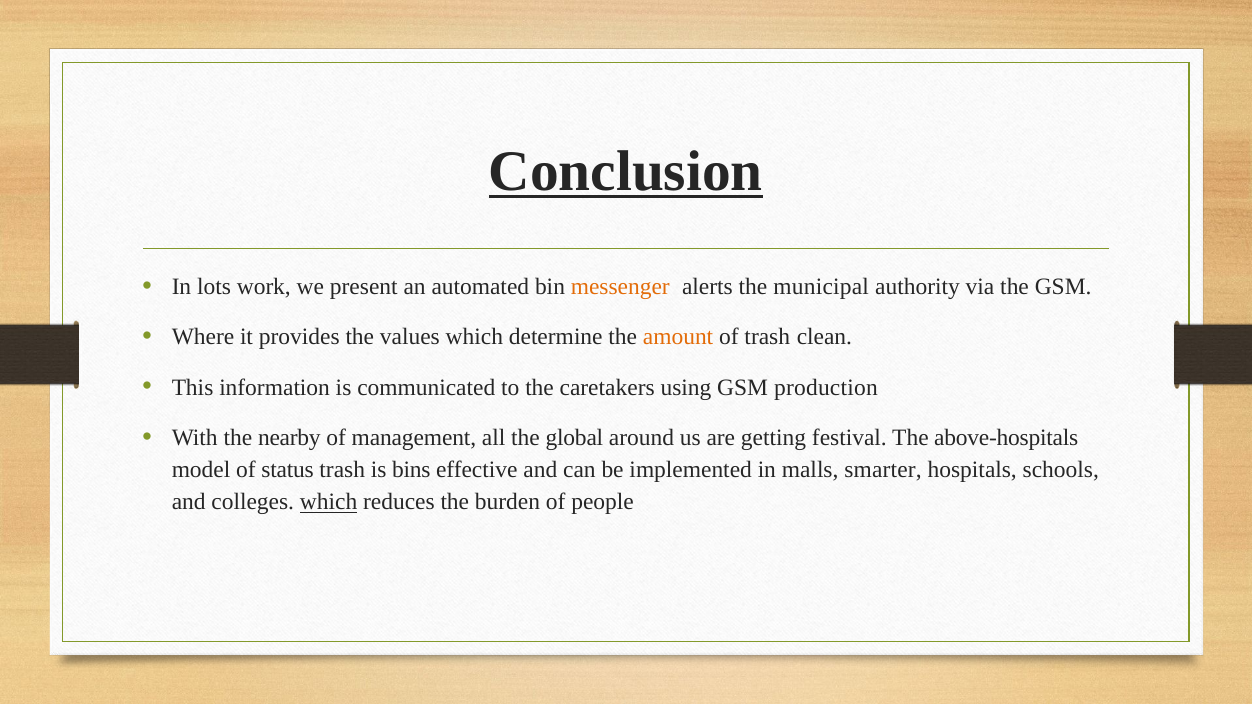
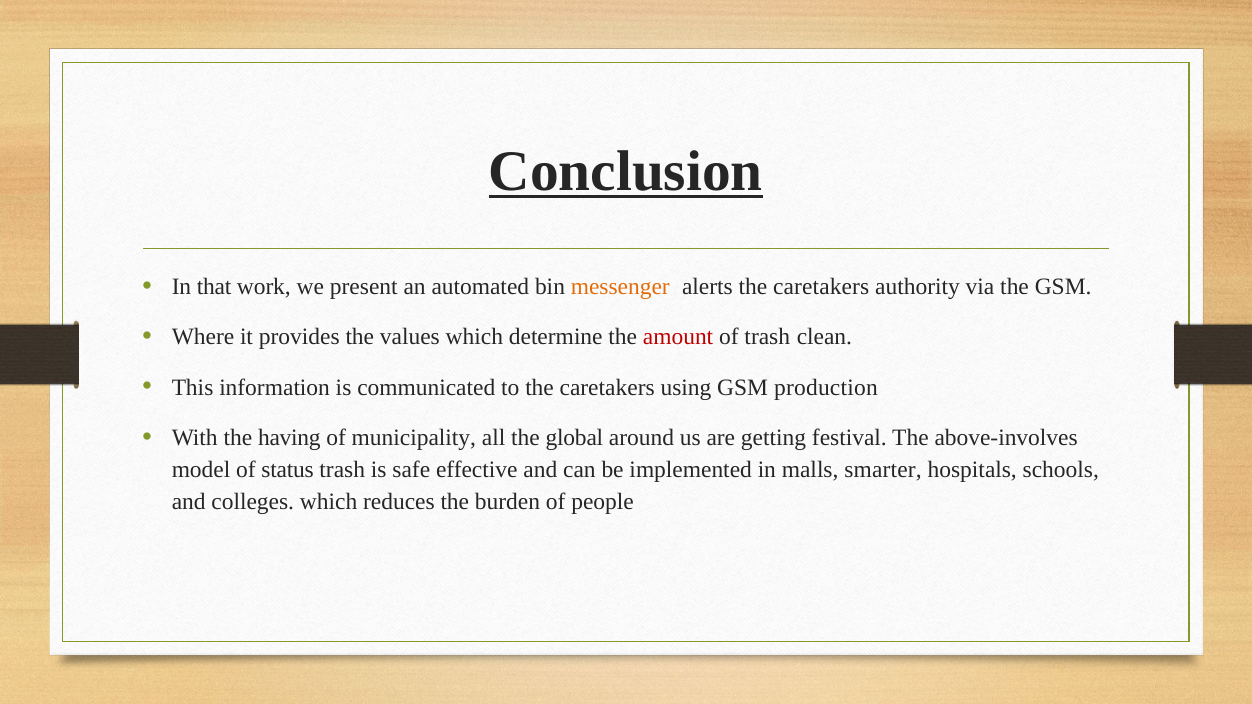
lots: lots -> that (214, 287)
alerts the municipal: municipal -> caretakers (821, 287)
amount colour: orange -> red (678, 337)
nearby: nearby -> having (289, 438)
management: management -> municipality (414, 438)
above-hospitals: above-hospitals -> above-involves (1006, 438)
bins: bins -> safe (411, 470)
which underline: present -> none (329, 502)
